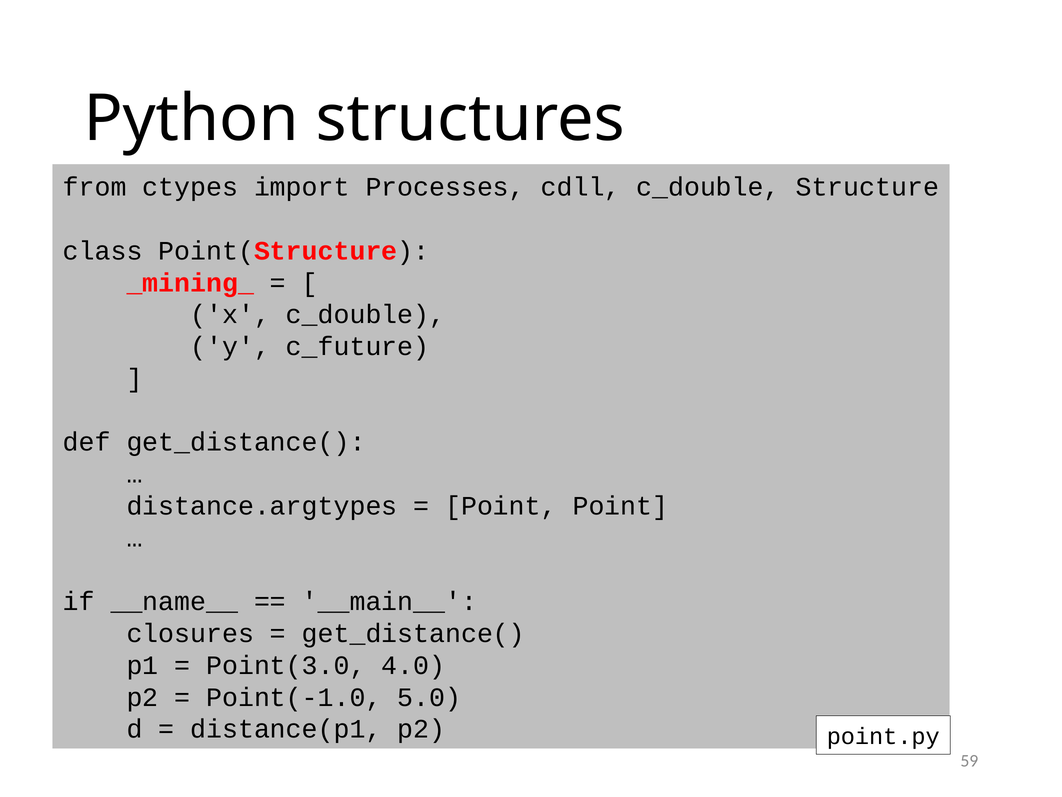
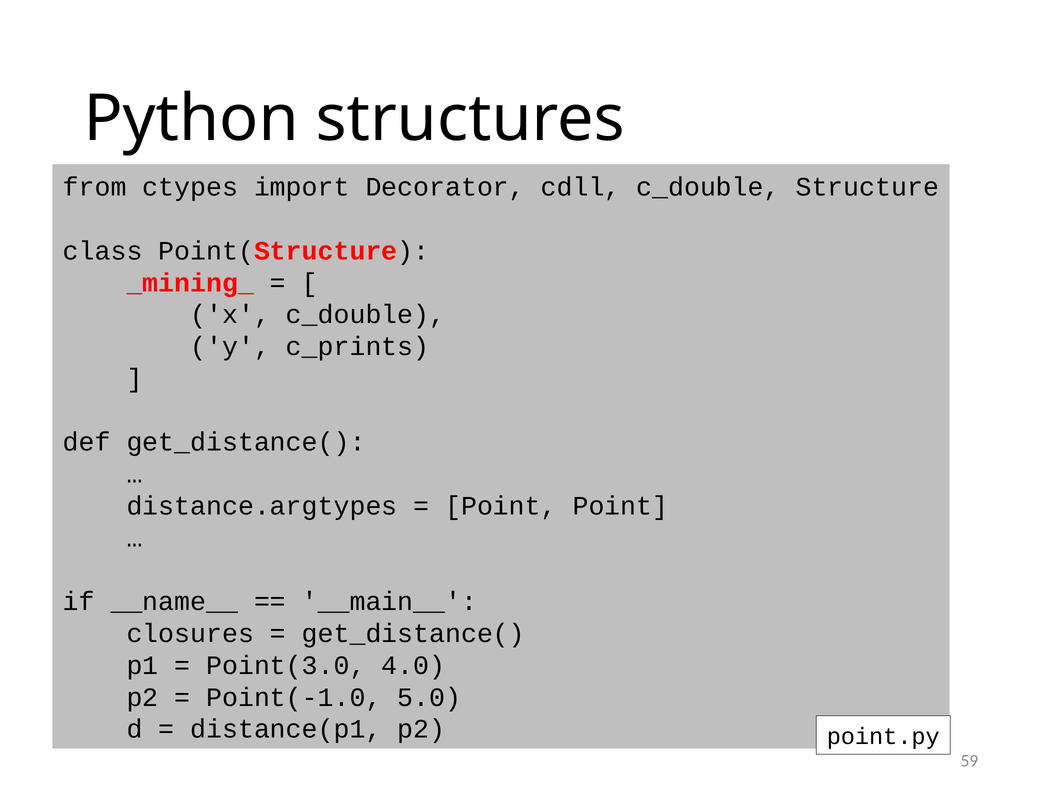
Processes: Processes -> Decorator (445, 187)
c_future: c_future -> c_prints (358, 346)
